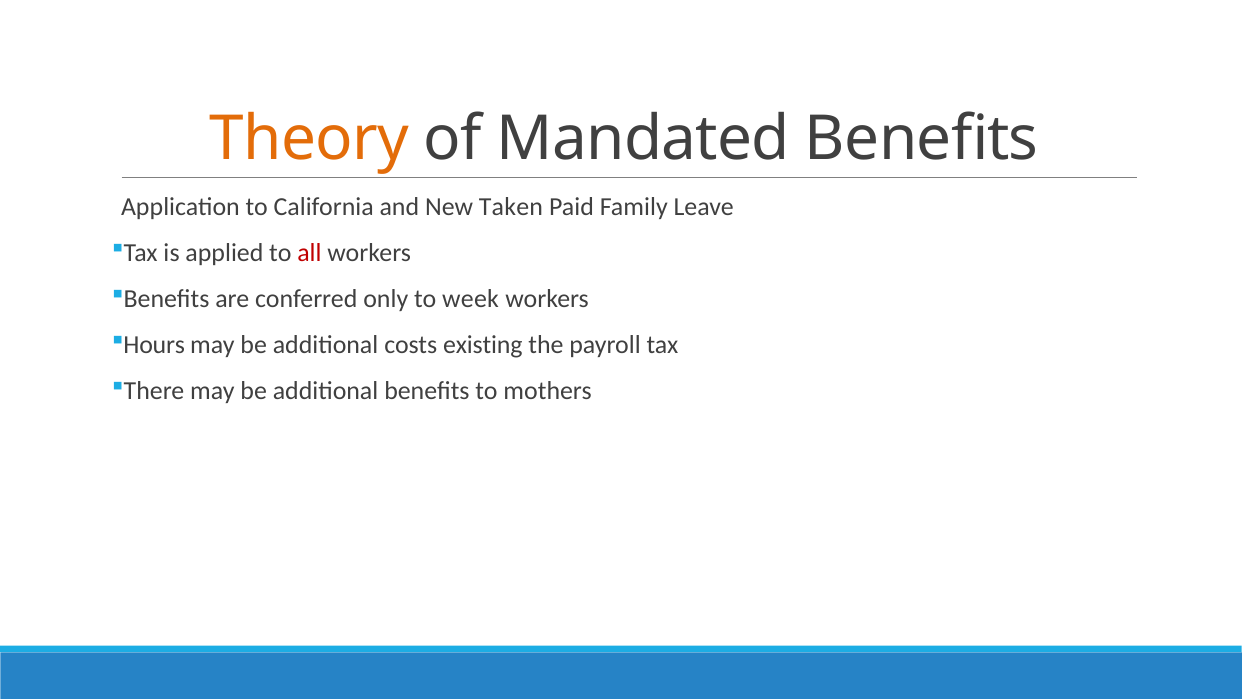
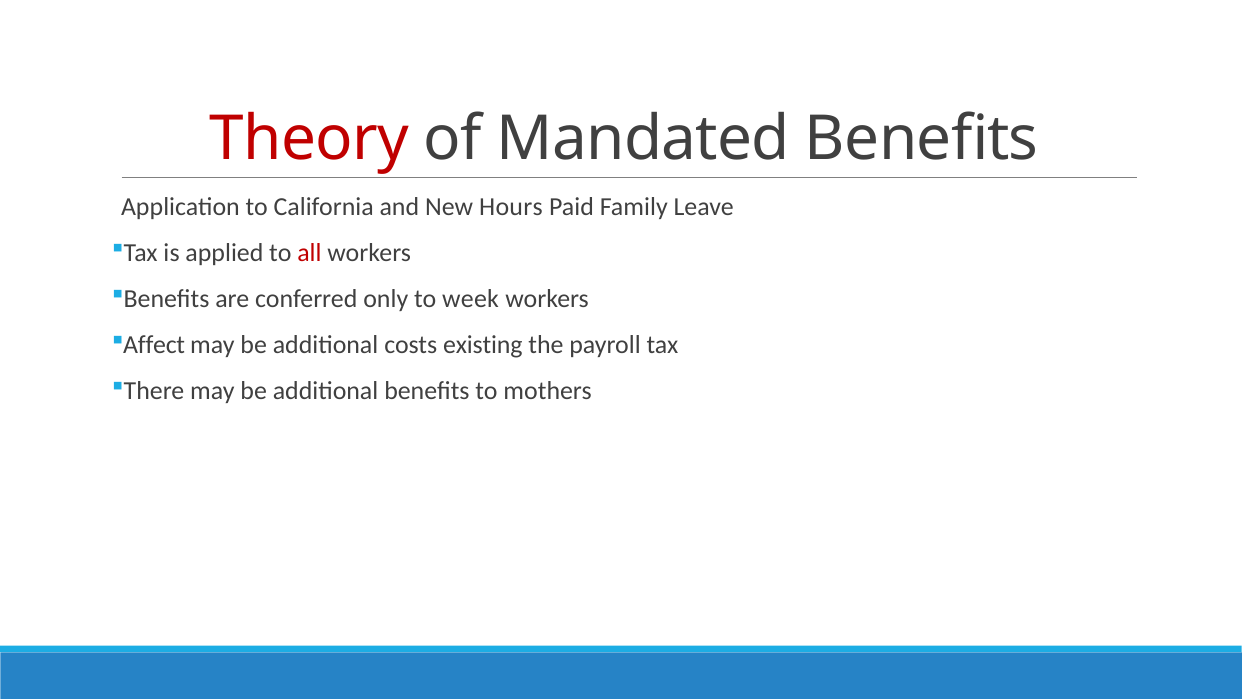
Theory colour: orange -> red (309, 139)
Taken: Taken -> Hours (511, 207)
Hours: Hours -> Affect (154, 345)
